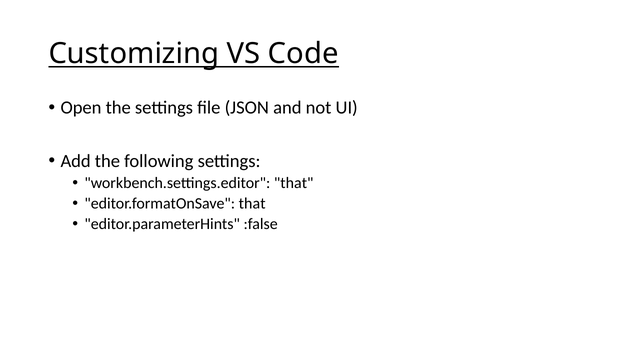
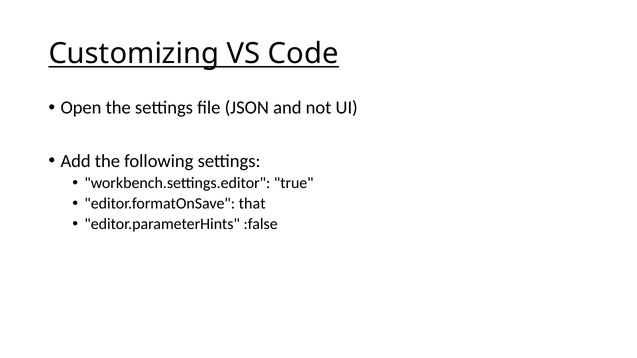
workbench.settings.editor that: that -> true (294, 183)
